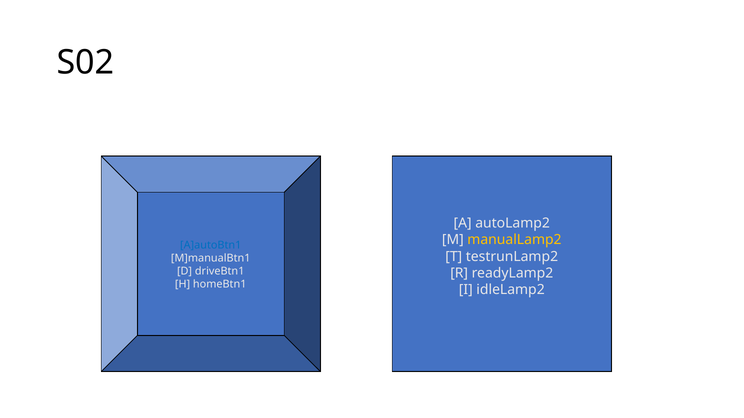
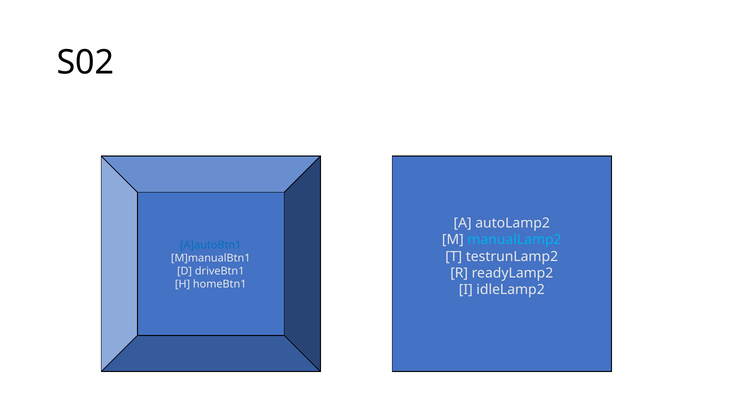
manualLamp2 colour: yellow -> light blue (514, 240)
